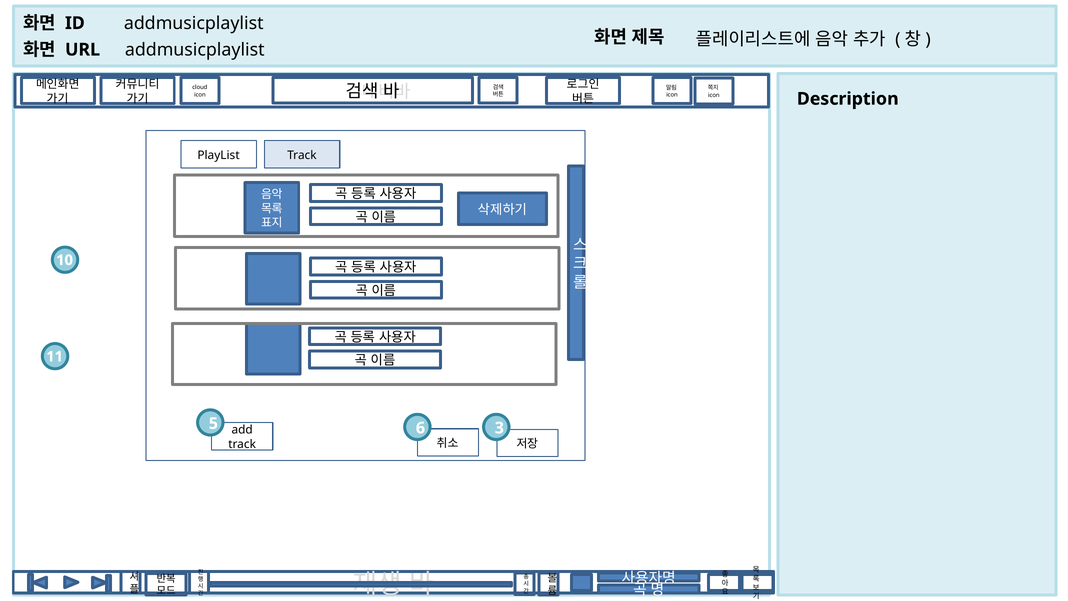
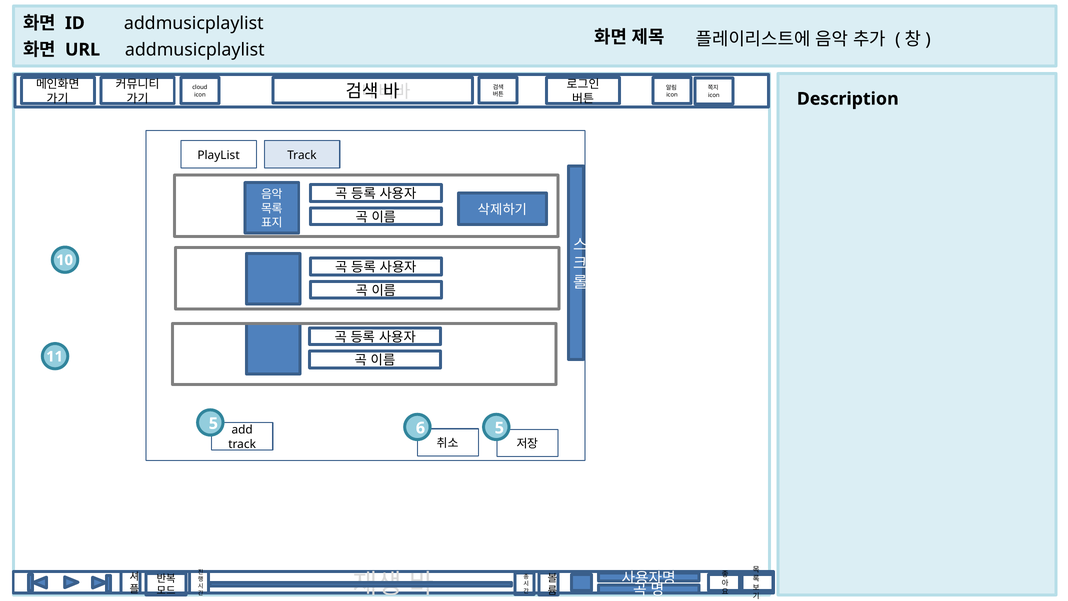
6 3: 3 -> 5 (499, 428)
